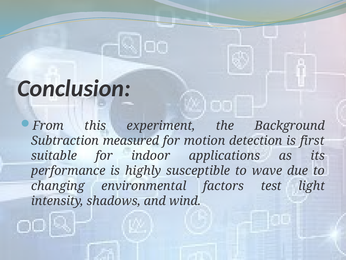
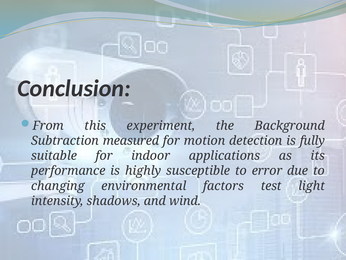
first: first -> fully (312, 140)
wave: wave -> error (267, 171)
